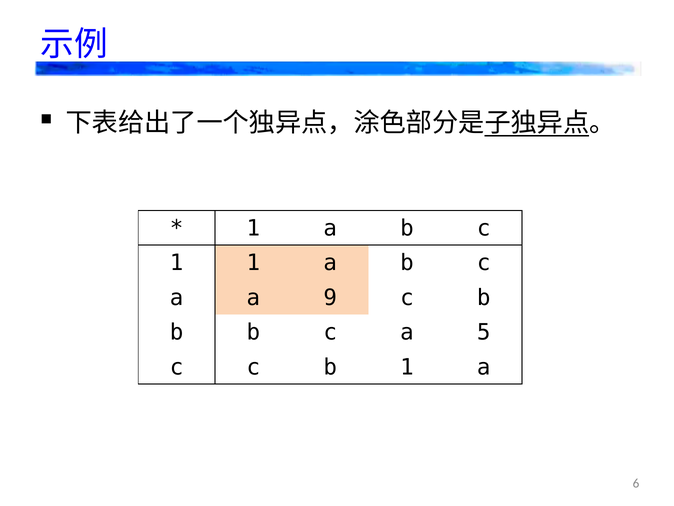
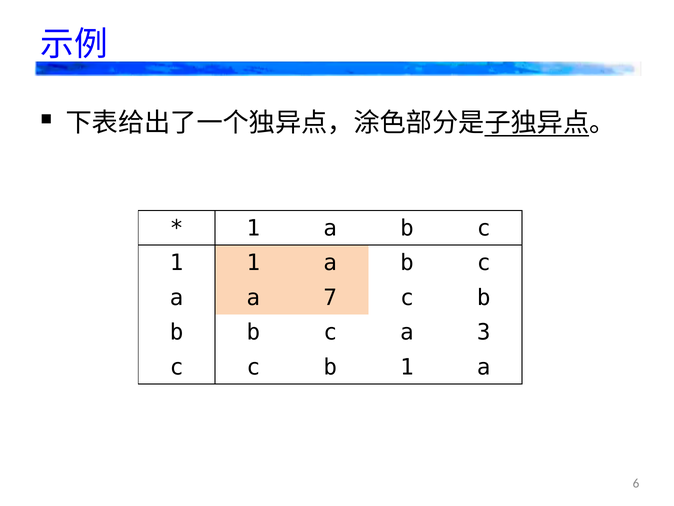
9: 9 -> 7 (330, 297)
5: 5 -> 3 (484, 332)
